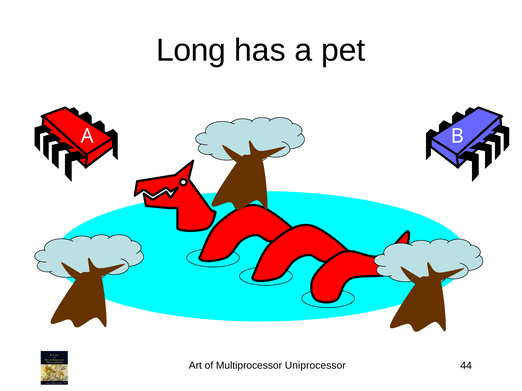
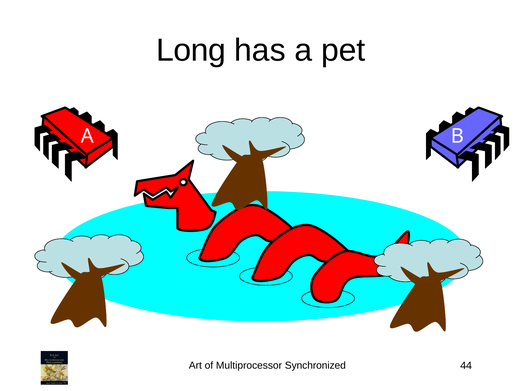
Uniprocessor: Uniprocessor -> Synchronized (315, 366)
